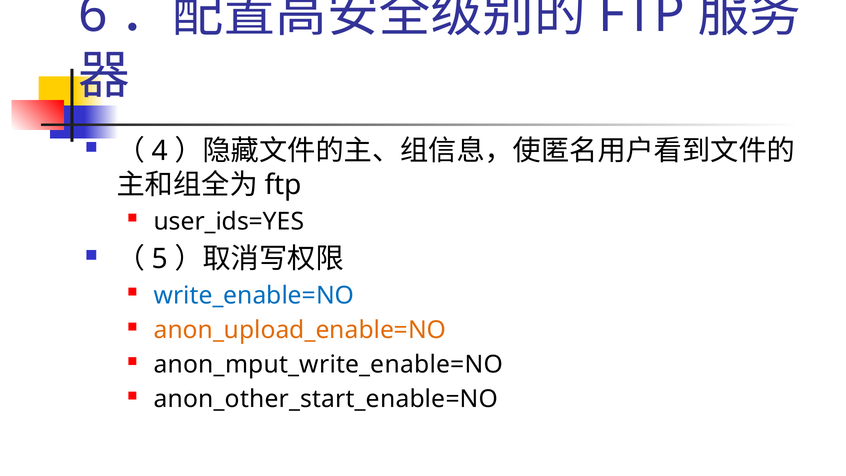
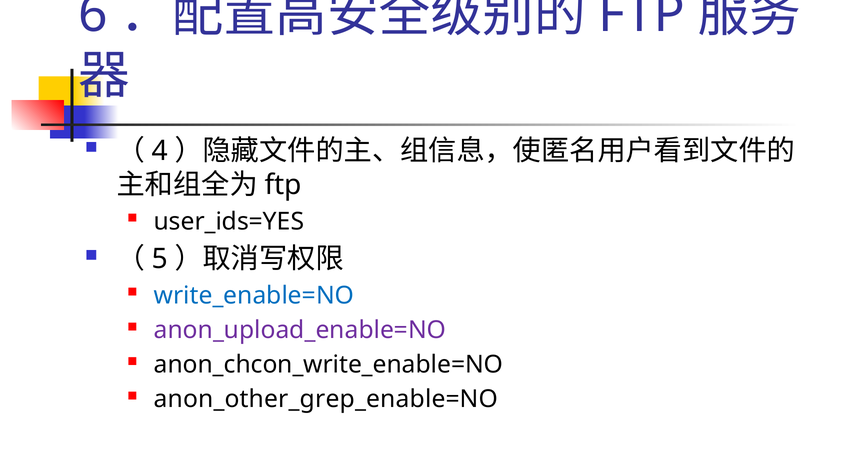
anon_upload_enable=NO colour: orange -> purple (300, 330)
anon_mput_write_enable=NO: anon_mput_write_enable=NO -> anon_chcon_write_enable=NO (328, 364)
anon_other_start_enable=NO: anon_other_start_enable=NO -> anon_other_grep_enable=NO (326, 399)
